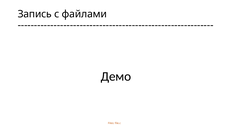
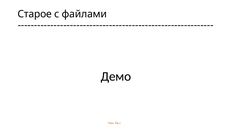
Запись: Запись -> Старое (35, 14)
